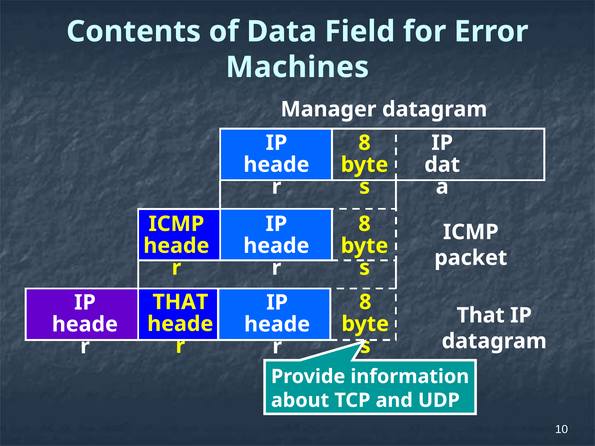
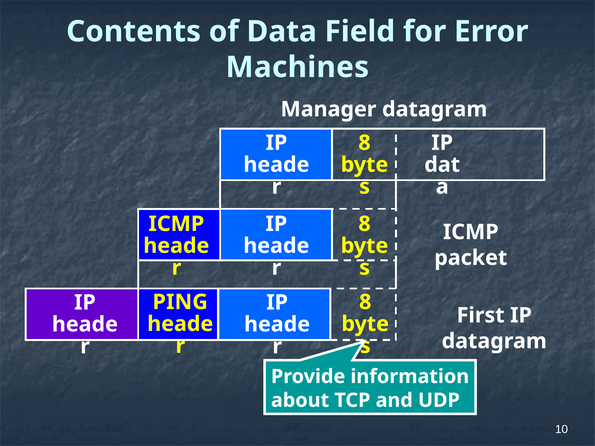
THAT: THAT -> PING (180, 302)
That: That -> First (481, 316)
